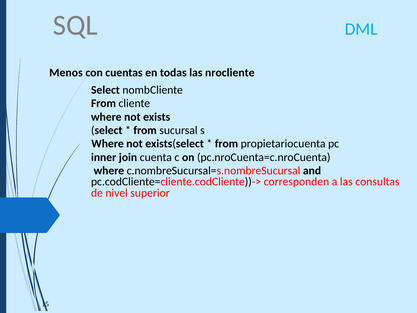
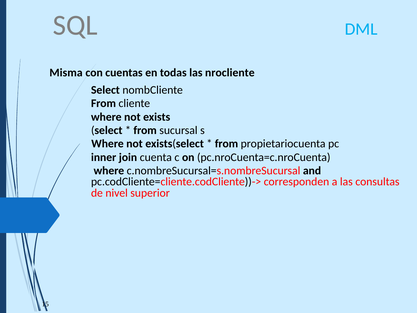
Menos: Menos -> Misma (66, 73)
